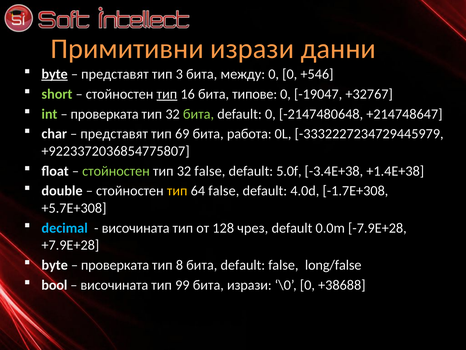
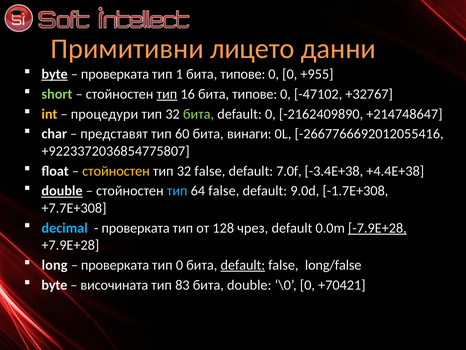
Примитивни изрази: изрази -> лицето (252, 49)
представят: представят -> проверката (115, 74)
3: 3 -> 1 (179, 74)
между: между -> типове (243, 74)
+546: +546 -> +955 (317, 74)
-19047: -19047 -> -47102 (318, 94)
int colour: light green -> yellow (49, 114)
проверката: проверката -> процедури (104, 114)
-2147480648: -2147480648 -> -2162409890 (321, 114)
69: 69 -> 60 (182, 134)
работа: работа -> винаги (249, 134)
-3332227234729445979: -3332227234729445979 -> -2667766692012055416 (369, 134)
стойностен colour: light green -> yellow (116, 171)
5.0f: 5.0f -> 7.0f (289, 171)
+1.4E+38: +1.4E+38 -> +4.4E+38 (395, 171)
double underline: none -> present (62, 191)
тип colour: yellow -> light blue (177, 191)
4.0d: 4.0d -> 9.0d (305, 191)
+5.7E+308: +5.7E+308 -> +7.7E+308 (74, 208)
височината: височината -> проверката (136, 228)
-7.9E+28 underline: none -> present (377, 228)
byte: byte -> long (55, 265)
тип 8: 8 -> 0 (180, 265)
default underline: none -> present (243, 265)
bool: bool -> byte (54, 285)
99: 99 -> 83 (182, 285)
бита изрази: изрази -> double (249, 285)
+38688: +38688 -> +70421 (342, 285)
